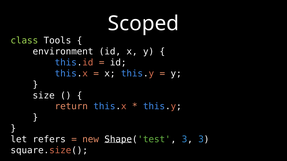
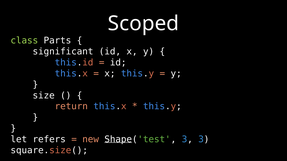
Tools: Tools -> Parts (57, 41)
environment: environment -> significant (63, 52)
